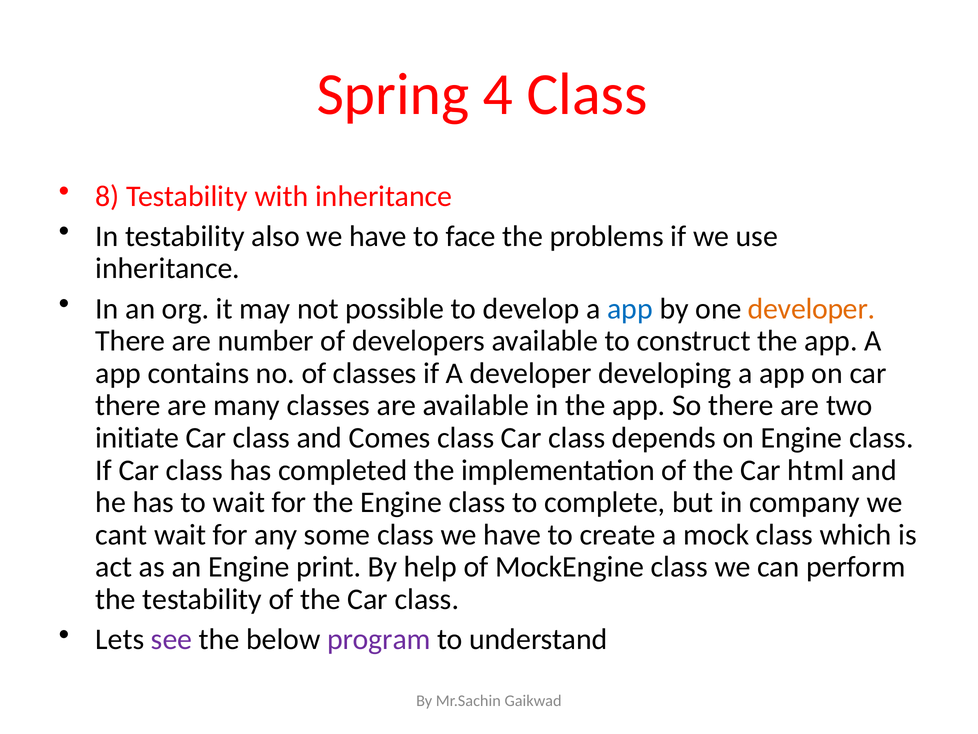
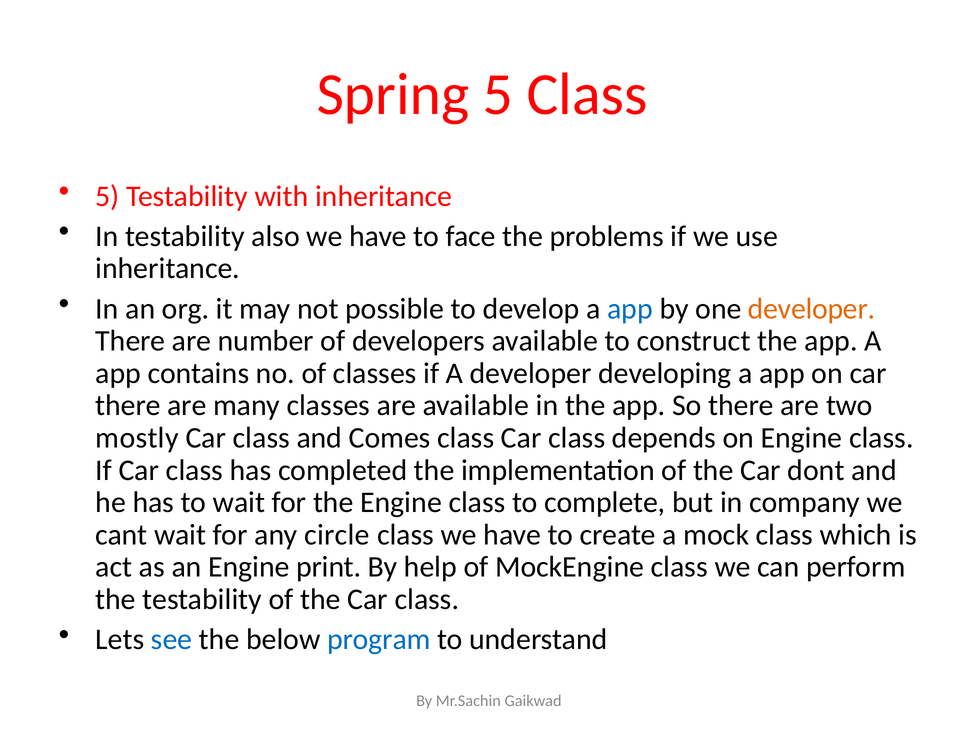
Spring 4: 4 -> 5 (498, 95)
8: 8 -> 5 (107, 196)
initiate: initiate -> mostly (137, 438)
html: html -> dont (816, 470)
some: some -> circle (337, 534)
see colour: purple -> blue (172, 639)
program colour: purple -> blue (379, 639)
